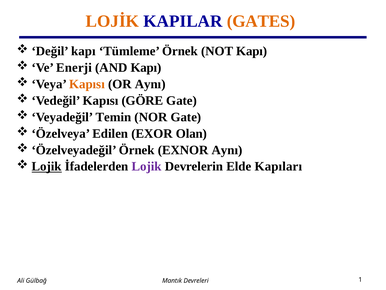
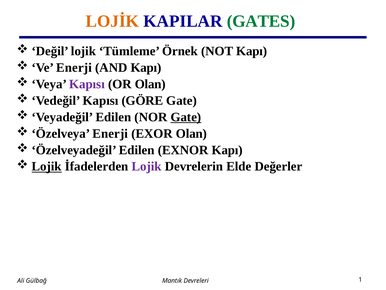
GATES colour: orange -> green (261, 21)
Değil kapı: kapı -> lojik (83, 51)
Kapısı colour: orange -> purple (87, 84)
OR Aynı: Aynı -> Olan (150, 84)
Veyadeğil Temin: Temin -> Edilen (113, 117)
Gate underline: none -> present (186, 117)
Özelveya Edilen: Edilen -> Enerji (110, 133)
Özelveyadeğil Örnek: Örnek -> Edilen (137, 150)
EXNOR Aynı: Aynı -> Kapı (227, 150)
Kapıları: Kapıları -> Değerler (278, 166)
